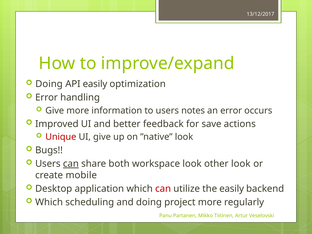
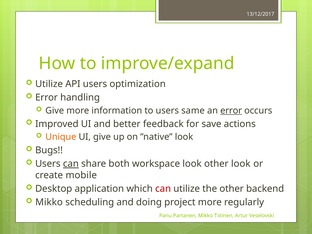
Doing: Doing -> Utilize (49, 84)
API easily: easily -> users (95, 84)
notes: notes -> same (193, 111)
error underline: none -> present (231, 111)
Unique colour: red -> orange (61, 137)
the easily: easily -> other (232, 189)
Which: Which -> Mikko (49, 202)
